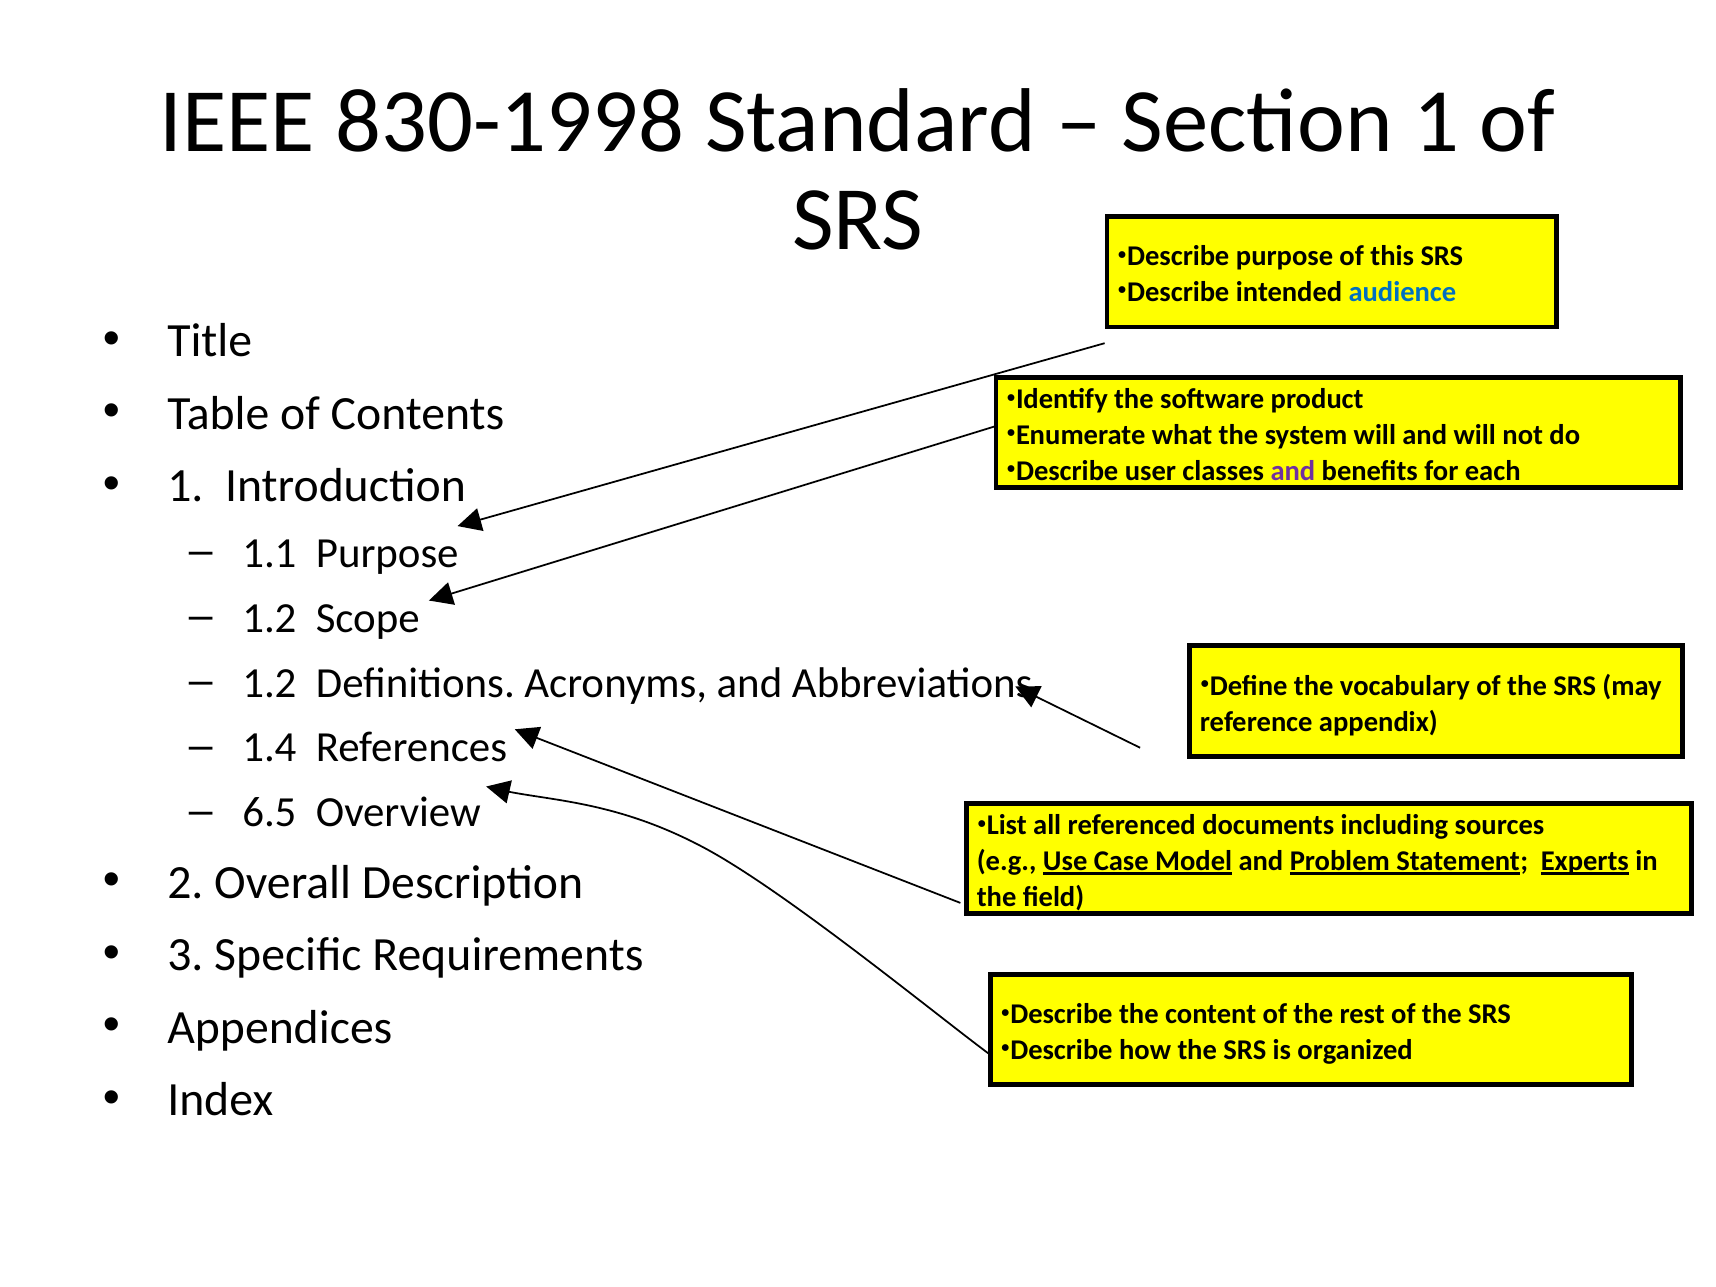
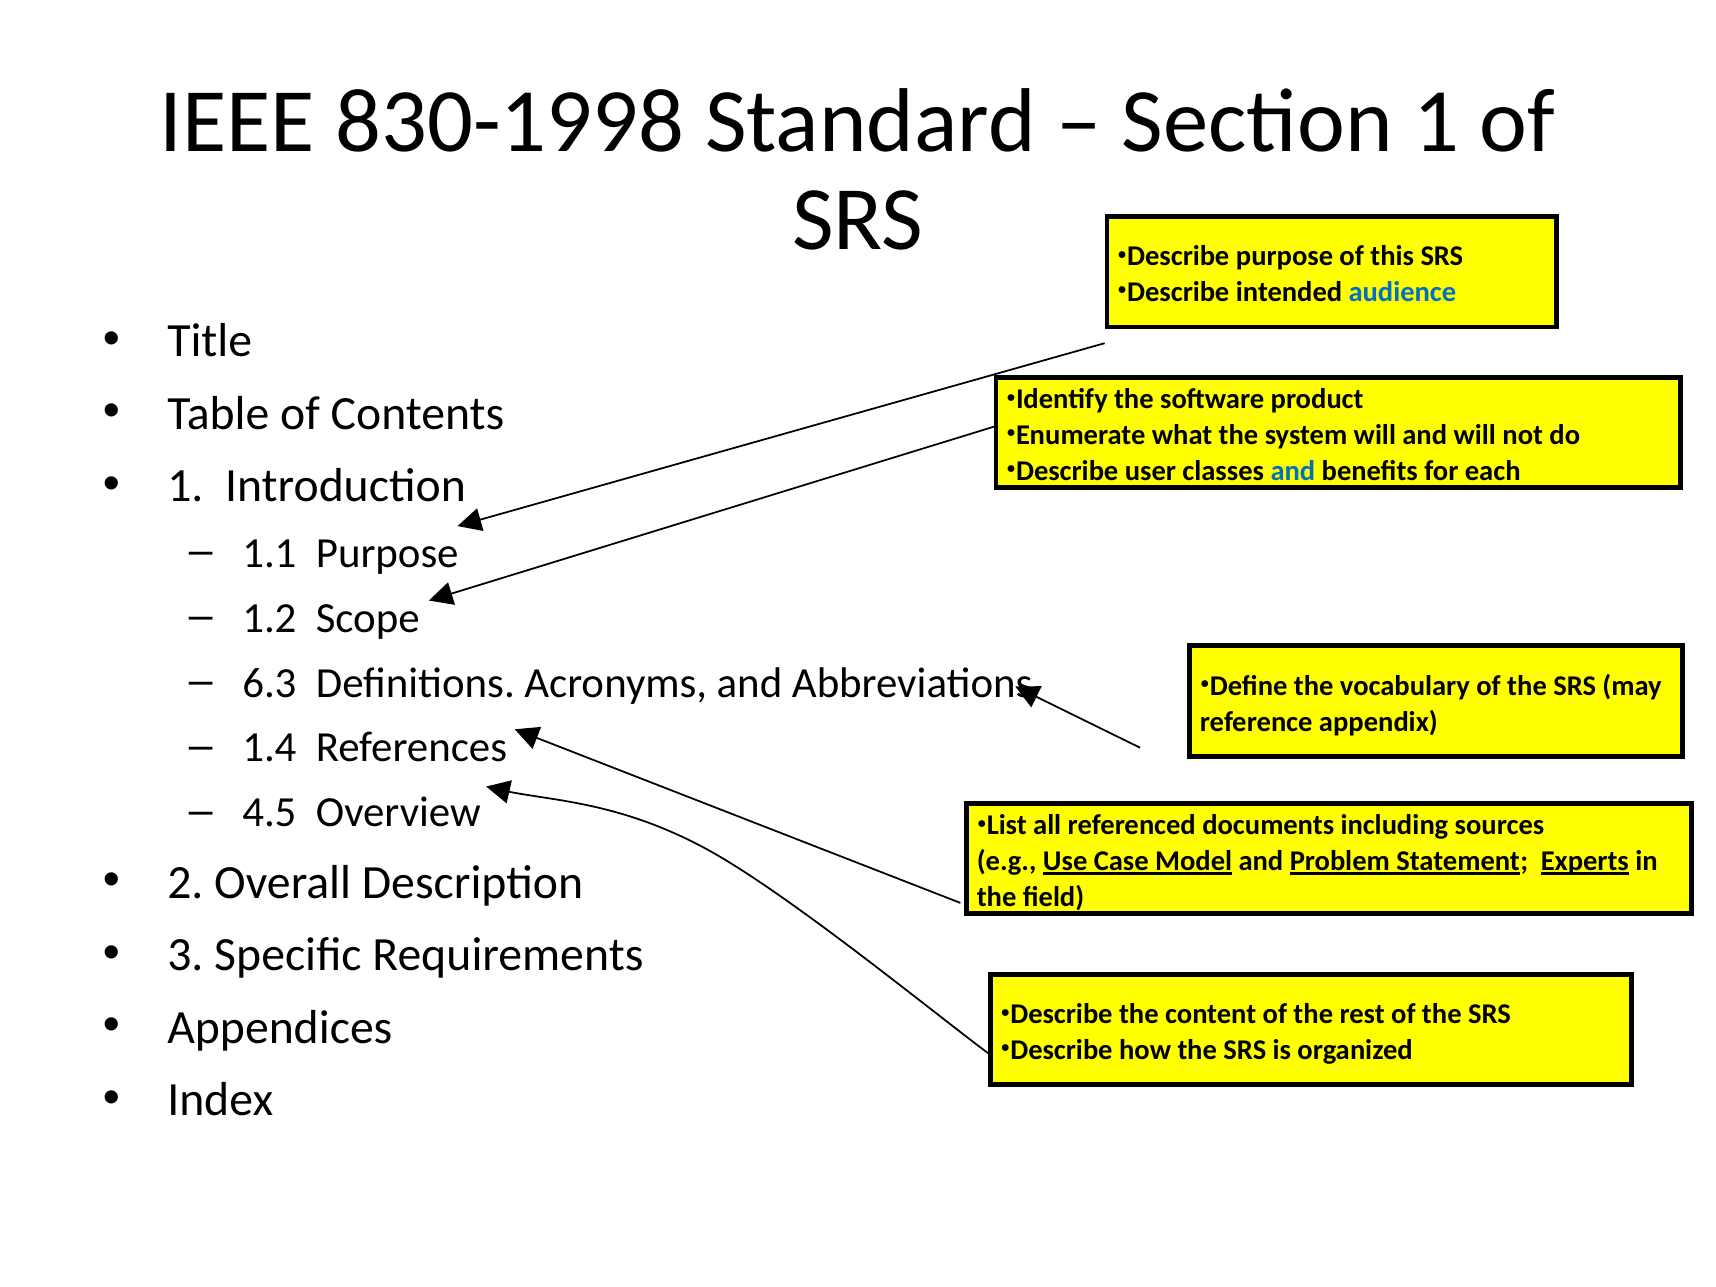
and colour: purple -> blue (1293, 471)
1.2: 1.2 -> 6.3 (269, 683)
6.5: 6.5 -> 4.5 (269, 813)
